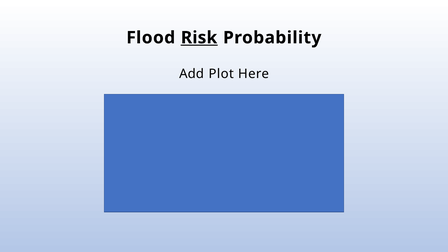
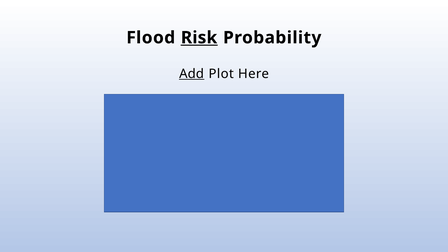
Add underline: none -> present (192, 74)
